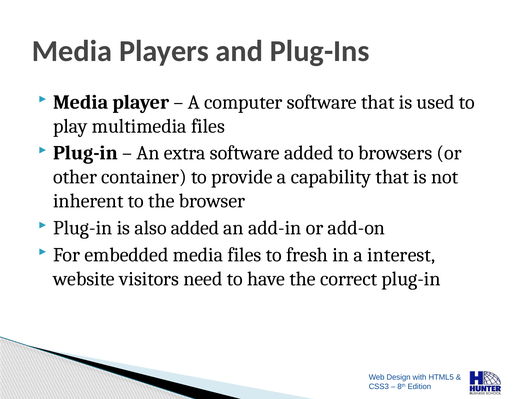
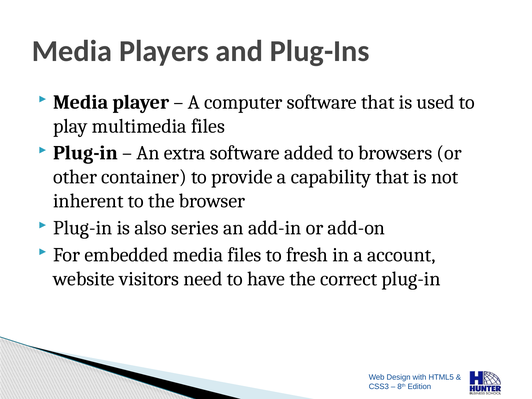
also added: added -> series (195, 228)
interest: interest -> account (401, 255)
